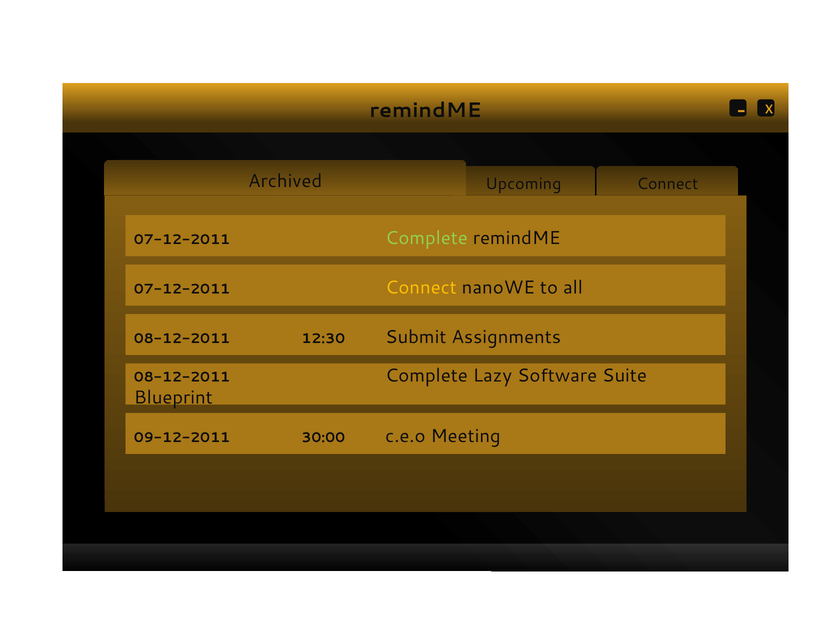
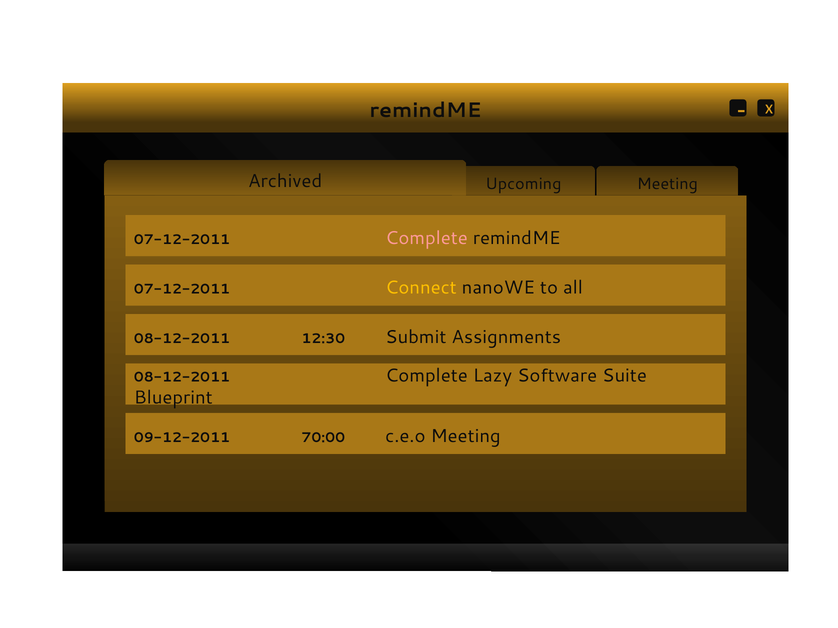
Connect: Connect -> Meeting (667, 184)
Complete colour: light green -> pink (427, 238)
30:00: 30:00 -> 70:00 (323, 438)
